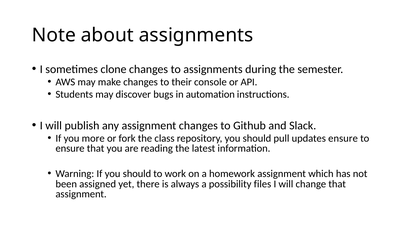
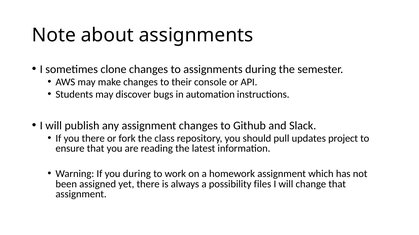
you more: more -> there (93, 139)
updates ensure: ensure -> project (343, 139)
If you should: should -> during (137, 174)
